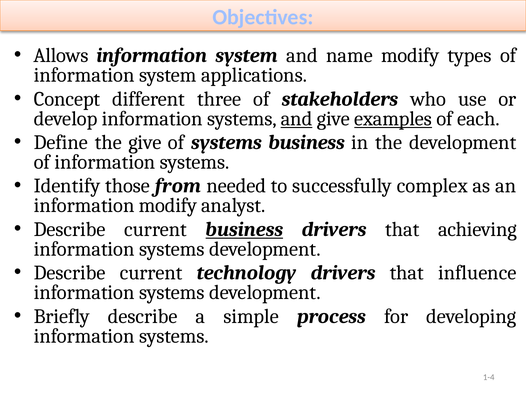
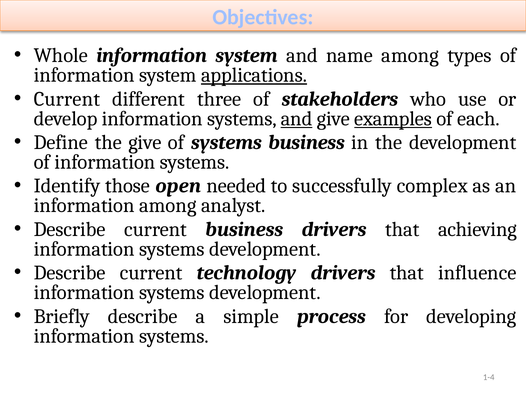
Allows: Allows -> Whole (61, 55)
name modify: modify -> among (410, 55)
applications underline: none -> present (254, 75)
Concept: Concept -> Current (67, 99)
from: from -> open (178, 186)
information modify: modify -> among (168, 205)
business underline: present -> none (244, 229)
